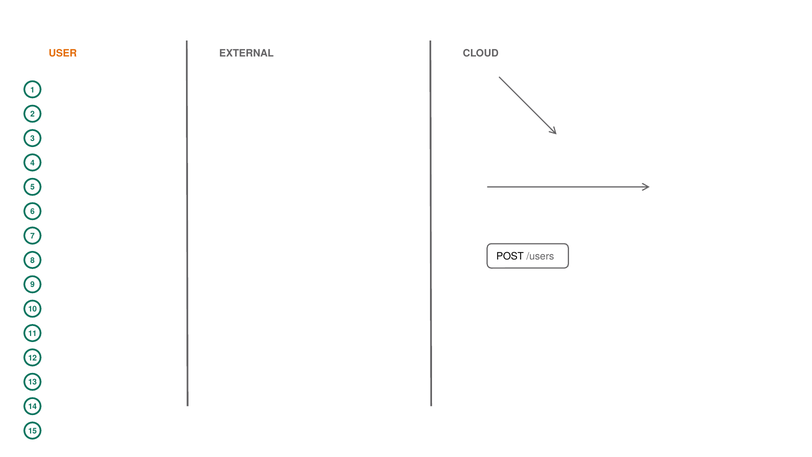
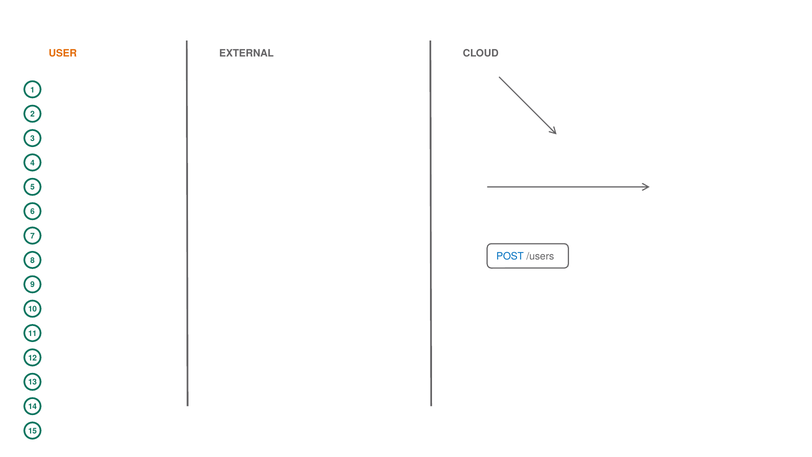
POST colour: black -> blue (510, 256)
